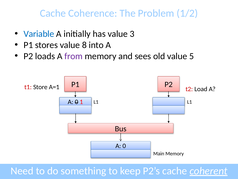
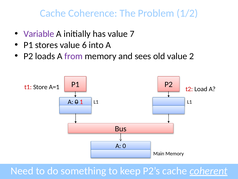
Variable colour: blue -> purple (39, 34)
3: 3 -> 7 (132, 34)
8: 8 -> 6 (84, 45)
5: 5 -> 2 (192, 56)
